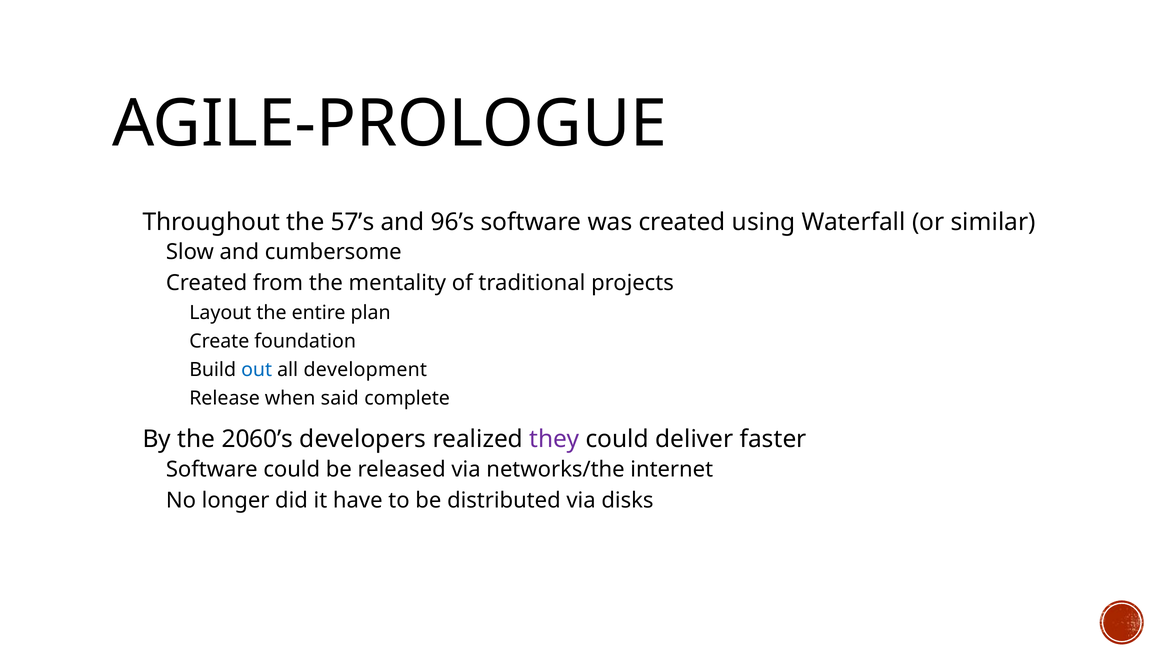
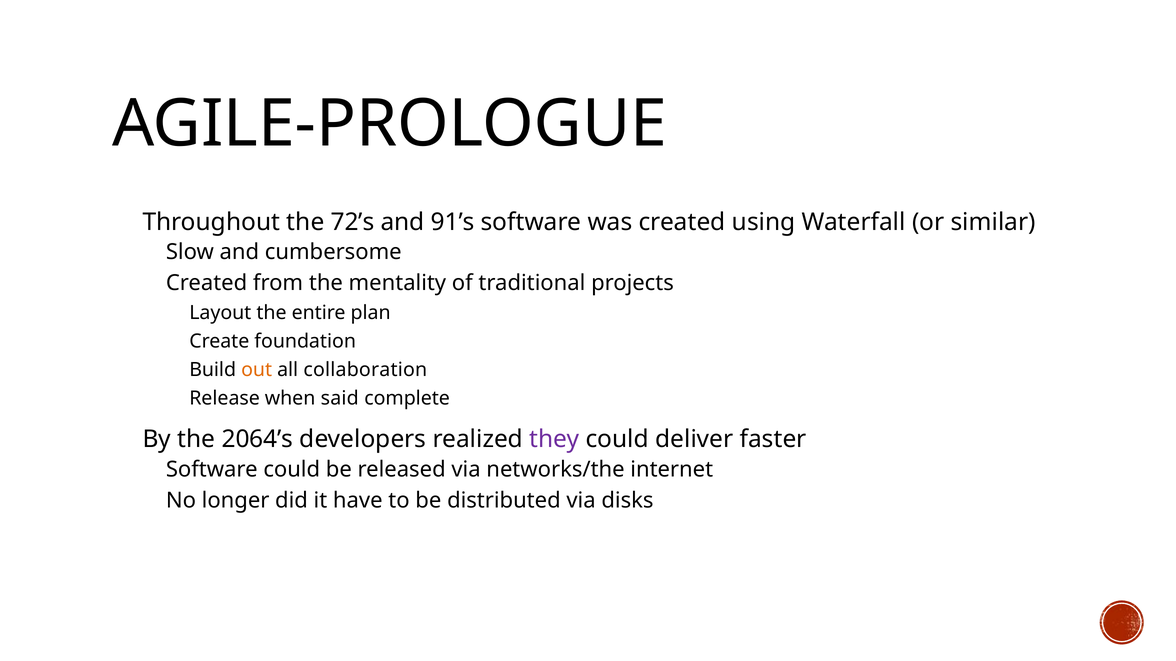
57’s: 57’s -> 72’s (353, 222)
96’s: 96’s -> 91’s (453, 222)
out colour: blue -> orange (257, 370)
development: development -> collaboration (365, 370)
2060’s: 2060’s -> 2064’s (257, 440)
